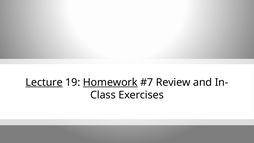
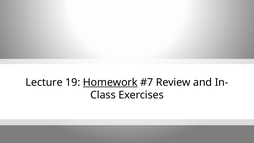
Lecture underline: present -> none (44, 82)
